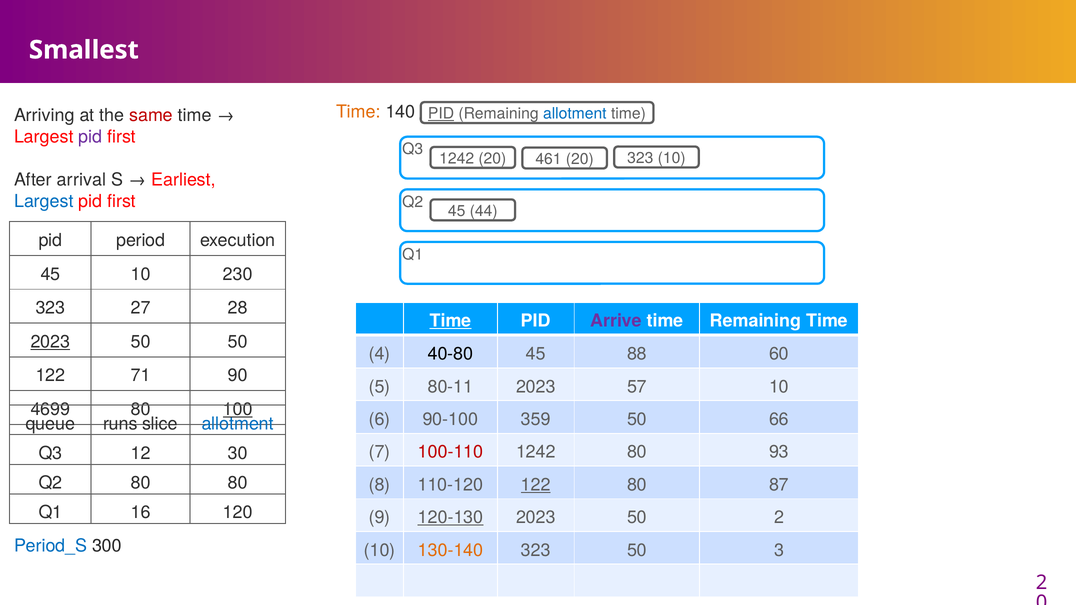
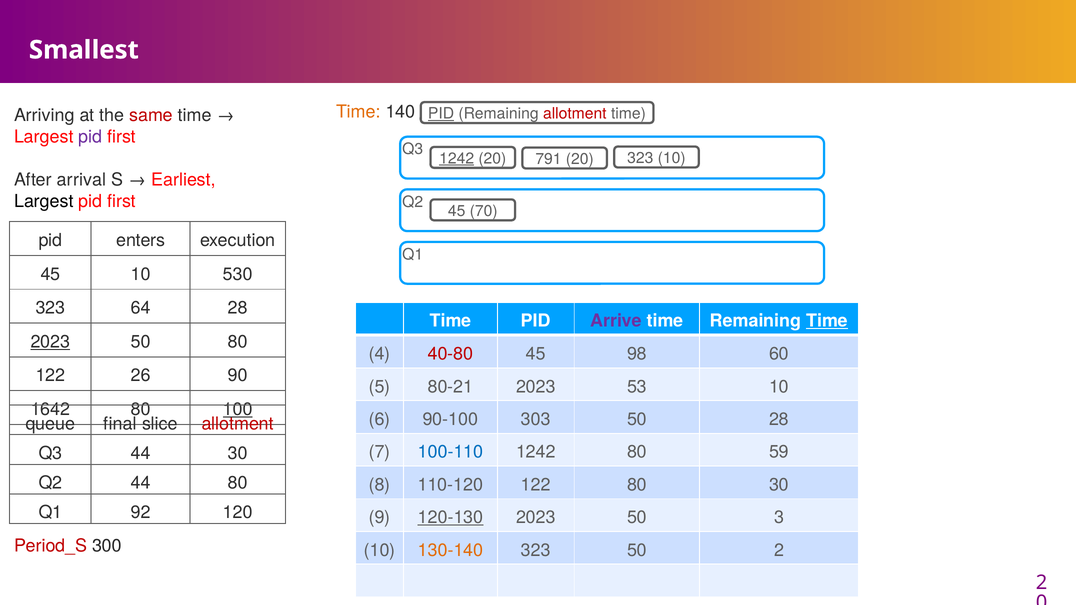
allotment colour: blue -> red (575, 114)
1242 underline: none -> present (457, 159)
461: 461 -> 791 (548, 159)
Largest colour: blue -> black (44, 201)
44: 44 -> 70 (484, 211)
period: period -> enters (141, 240)
230: 230 -> 530 (238, 274)
27: 27 -> 64 (141, 308)
Time underline: present -> none (451, 321)
Time underline: none -> present (827, 321)
50 50: 50 -> 80 (238, 342)
40-80 colour: black -> red (450, 354)
88: 88 -> 98 (637, 354)
71: 71 -> 26 (141, 376)
80-11: 80-11 -> 80-21 (450, 387)
57: 57 -> 53 (637, 387)
4699: 4699 -> 1642 (50, 409)
359: 359 -> 303 (536, 420)
50 66: 66 -> 28 (779, 420)
runs: runs -> final (120, 424)
allotment colour: blue -> red (238, 424)
100-110 colour: red -> blue (451, 452)
93: 93 -> 59 (779, 452)
Q3 12: 12 -> 44 (141, 454)
Q2 80: 80 -> 44 (141, 483)
122 underline: present -> none (536, 485)
80 87: 87 -> 30 (779, 485)
16: 16 -> 92 (141, 513)
50 2: 2 -> 3 (779, 518)
Period_S colour: blue -> red (51, 546)
50 3: 3 -> 2 (779, 550)
